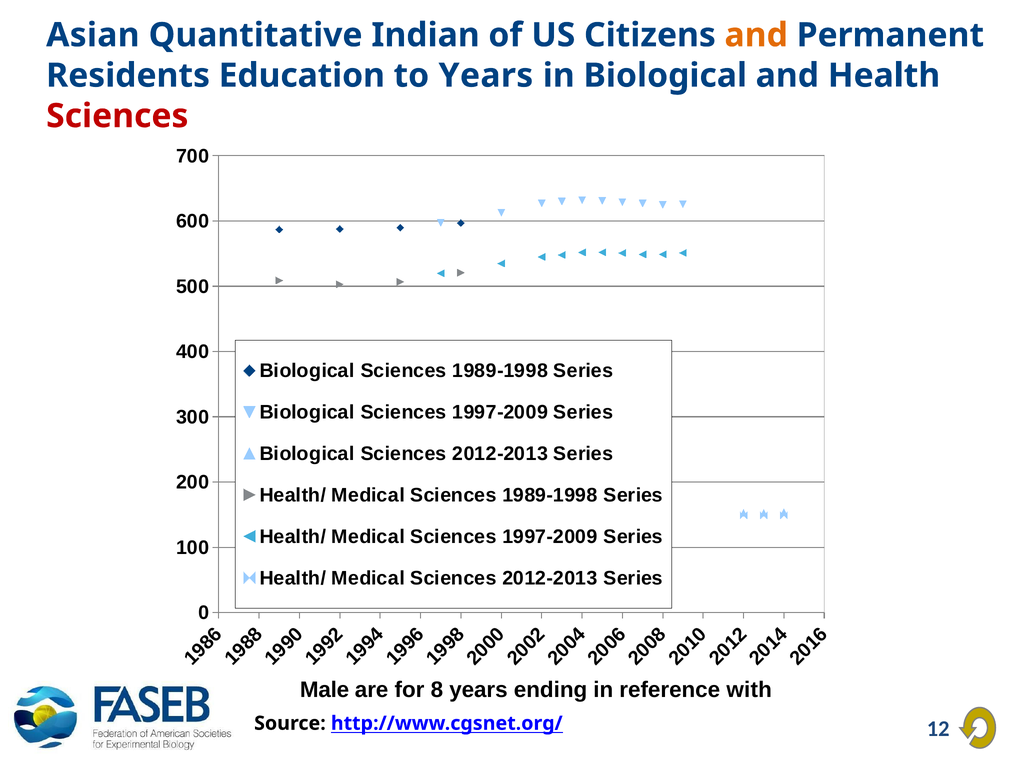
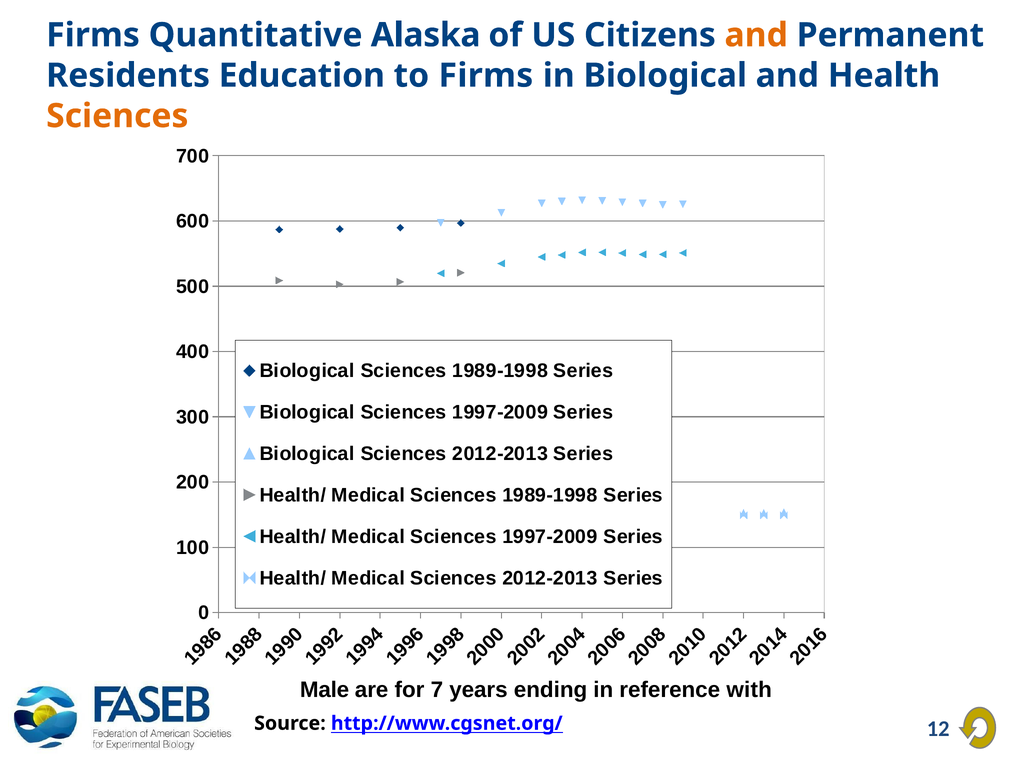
Asian: Asian -> Firms (93, 35)
Indian: Indian -> Alaska (426, 35)
to Years: Years -> Firms (486, 76)
Sciences colour: red -> orange (117, 116)
for 8: 8 -> 7 (437, 690)
